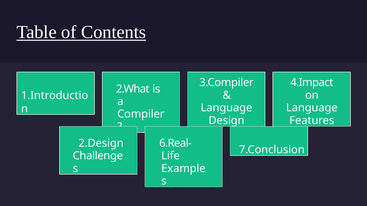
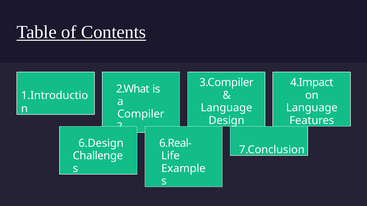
2.Design: 2.Design -> 6.Design (101, 143)
